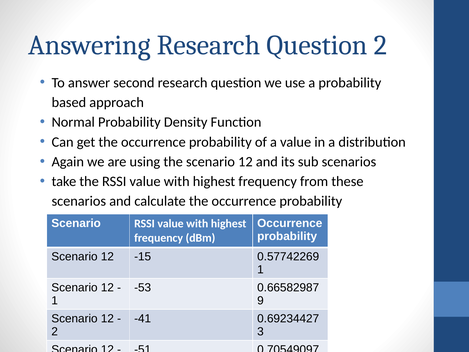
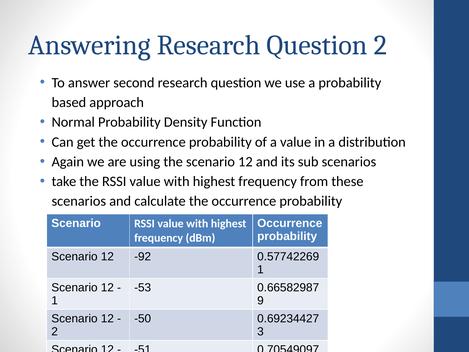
-15: -15 -> -92 (143, 256)
-41: -41 -> -50 (143, 318)
